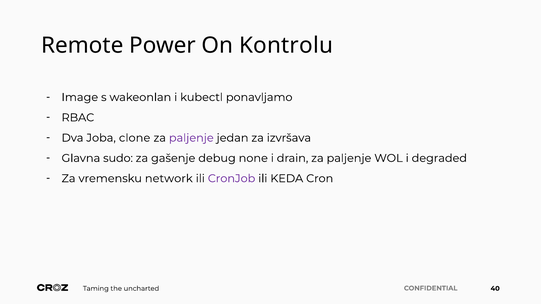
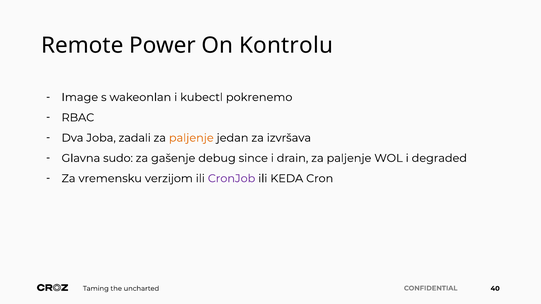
ponavljamo: ponavljamo -> pokrenemo (259, 97)
clone: clone -> zadali (135, 138)
paljenje colour: purple -> orange (191, 138)
none: none -> since (253, 158)
network: network -> verzijom (169, 179)
